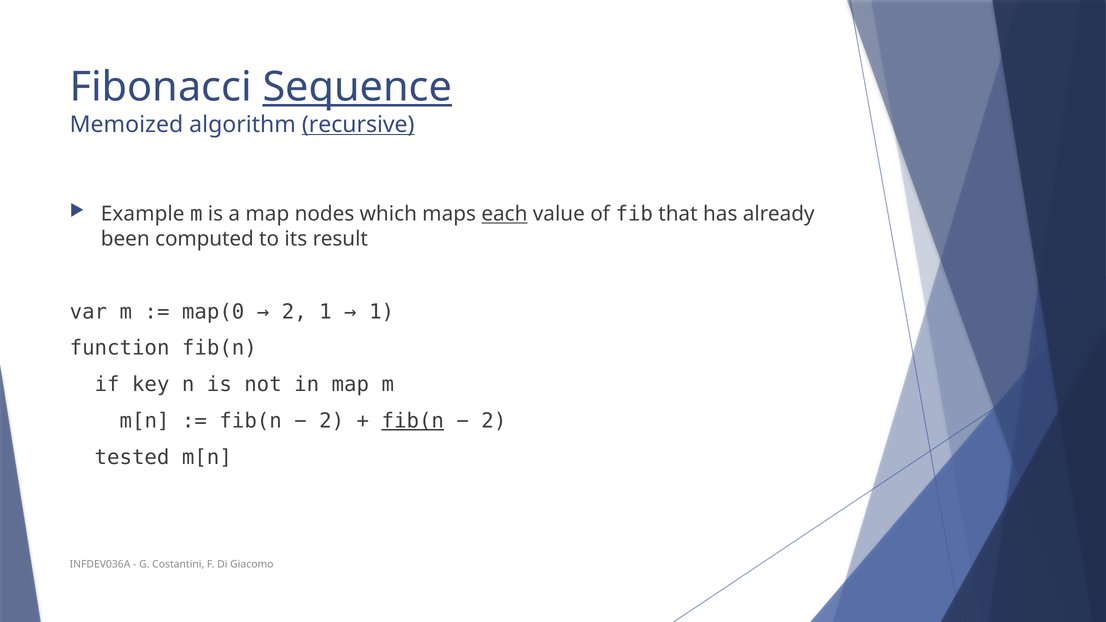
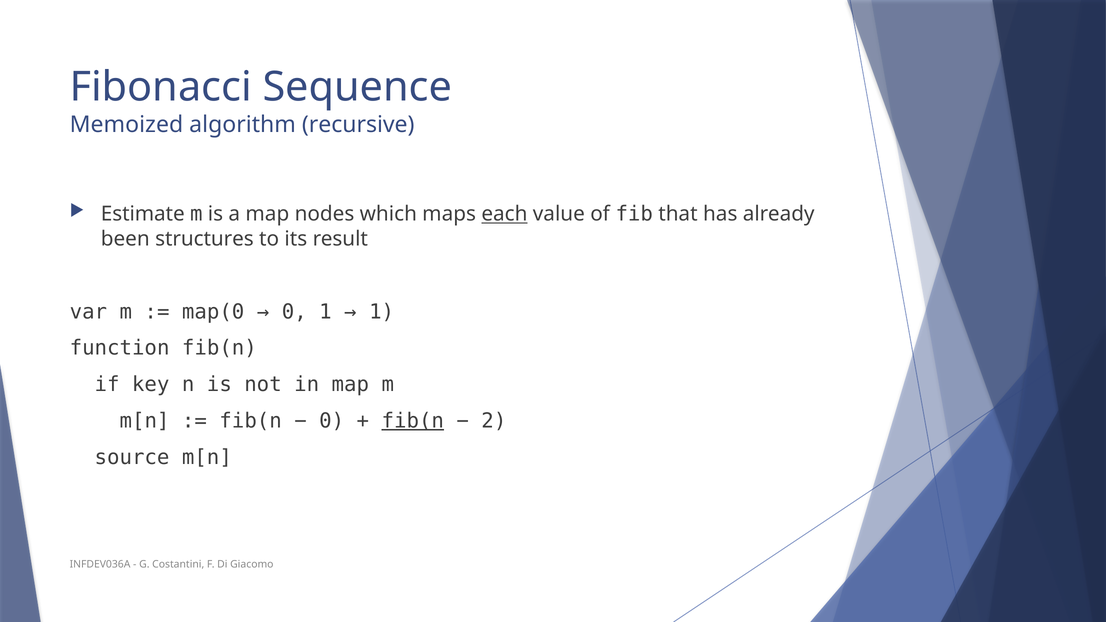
Sequence underline: present -> none (357, 87)
recursive underline: present -> none (358, 125)
Example: Example -> Estimate (143, 214)
computed: computed -> structures (204, 239)
2: 2 -> 0 (294, 312)
2: 2 -> 0 (332, 421)
tested: tested -> source (132, 457)
